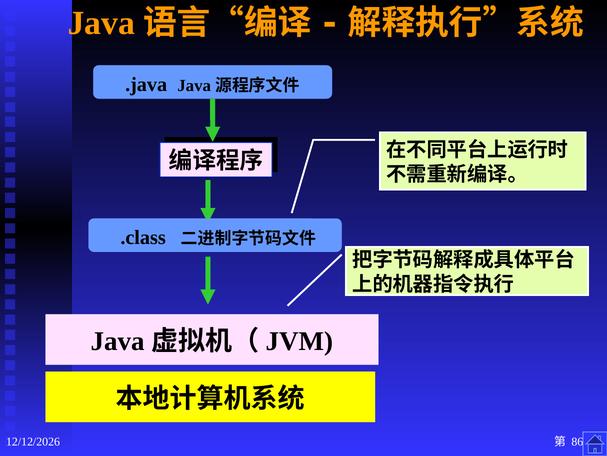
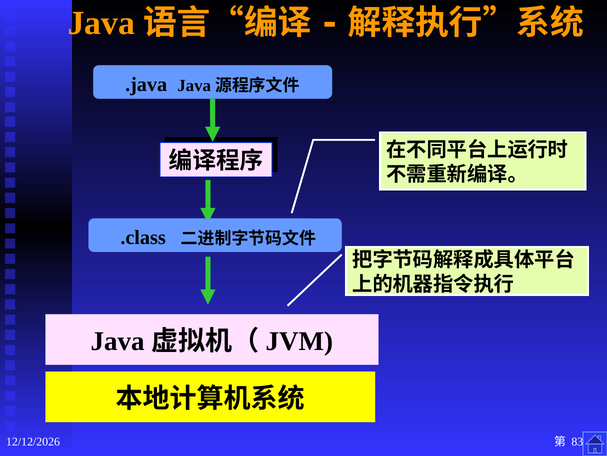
86: 86 -> 83 (577, 441)
